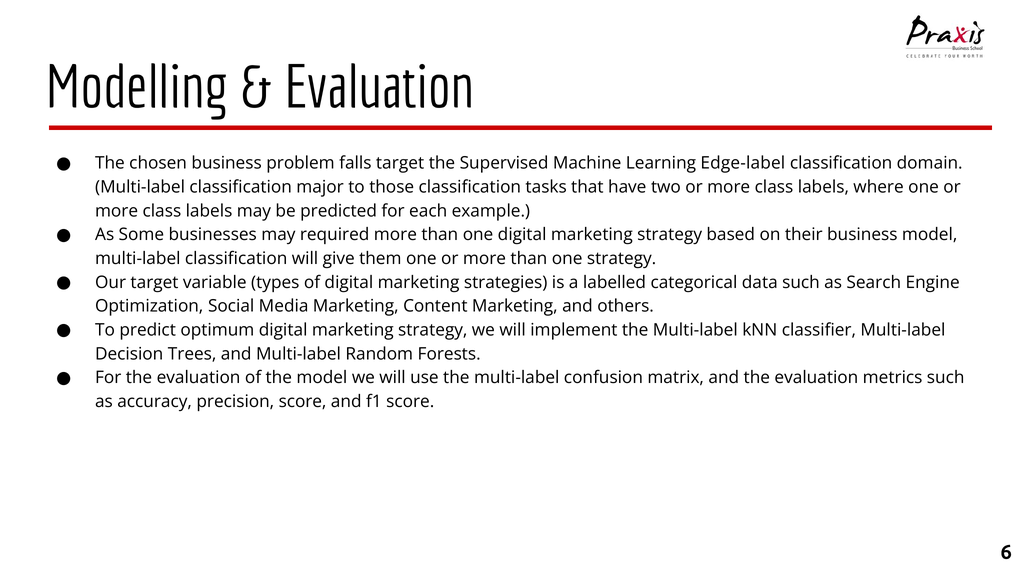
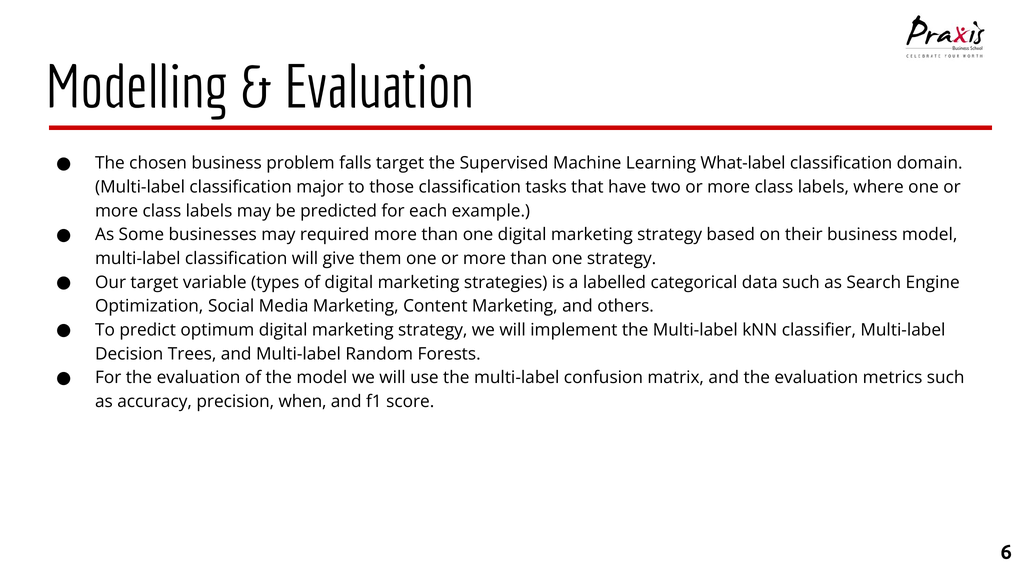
Edge-label: Edge-label -> What-label (743, 163)
precision score: score -> when (303, 401)
